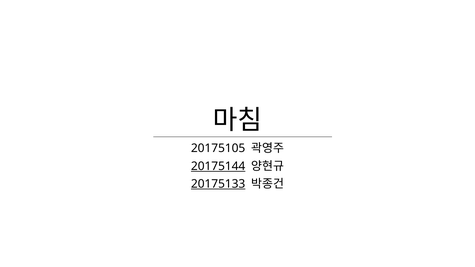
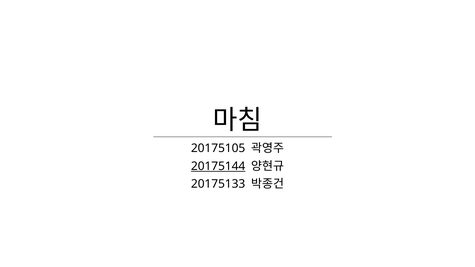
20175133 underline: present -> none (218, 184)
